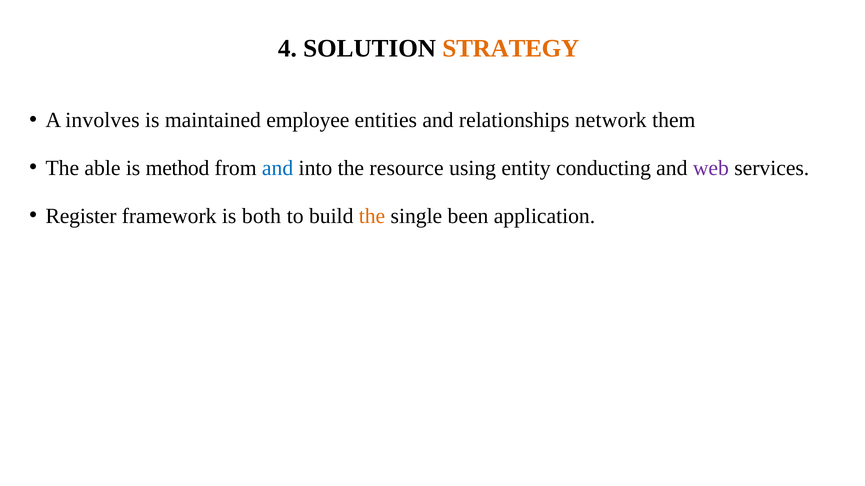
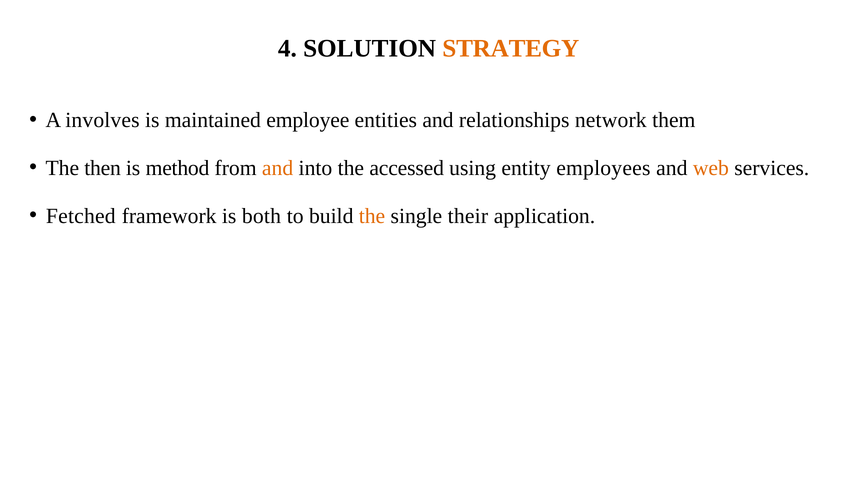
able: able -> then (103, 168)
and colour: blue -> orange (278, 168)
resource: resource -> accessed (407, 168)
conducting: conducting -> employees (603, 168)
web colour: purple -> orange (711, 168)
Register: Register -> Fetched (81, 216)
been: been -> their (468, 216)
